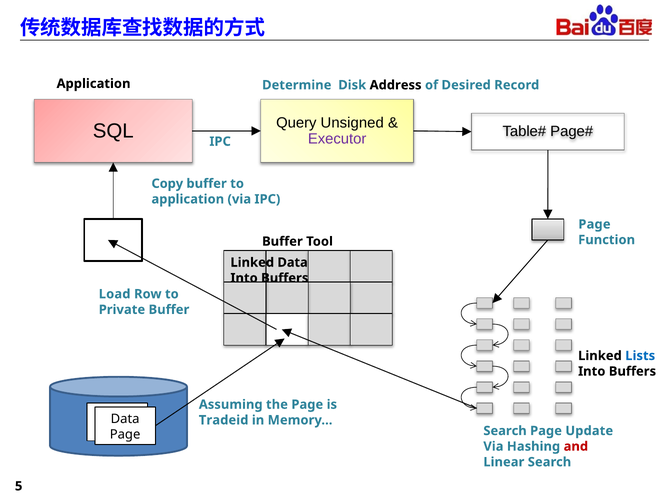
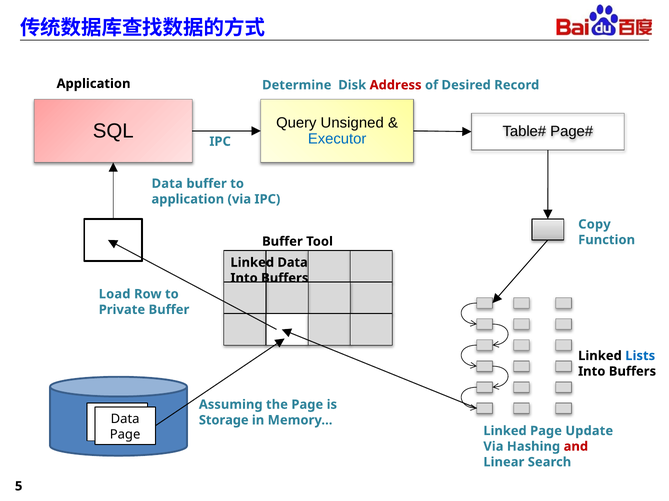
Address colour: black -> red (396, 85)
Executor colour: purple -> blue (337, 139)
Copy: Copy -> Data (167, 184)
Page: Page -> Copy (594, 225)
Tradeid: Tradeid -> Storage (224, 421)
Search: Search -> Linked (505, 431)
